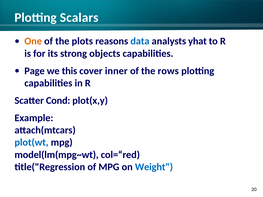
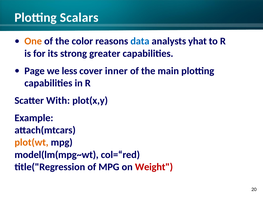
plots: plots -> color (82, 41)
objects: objects -> greater (105, 54)
this: this -> less (69, 71)
rows: rows -> main (168, 71)
Cond: Cond -> With (58, 101)
plot(wt colour: blue -> orange (31, 143)
Weight colour: blue -> red (154, 167)
